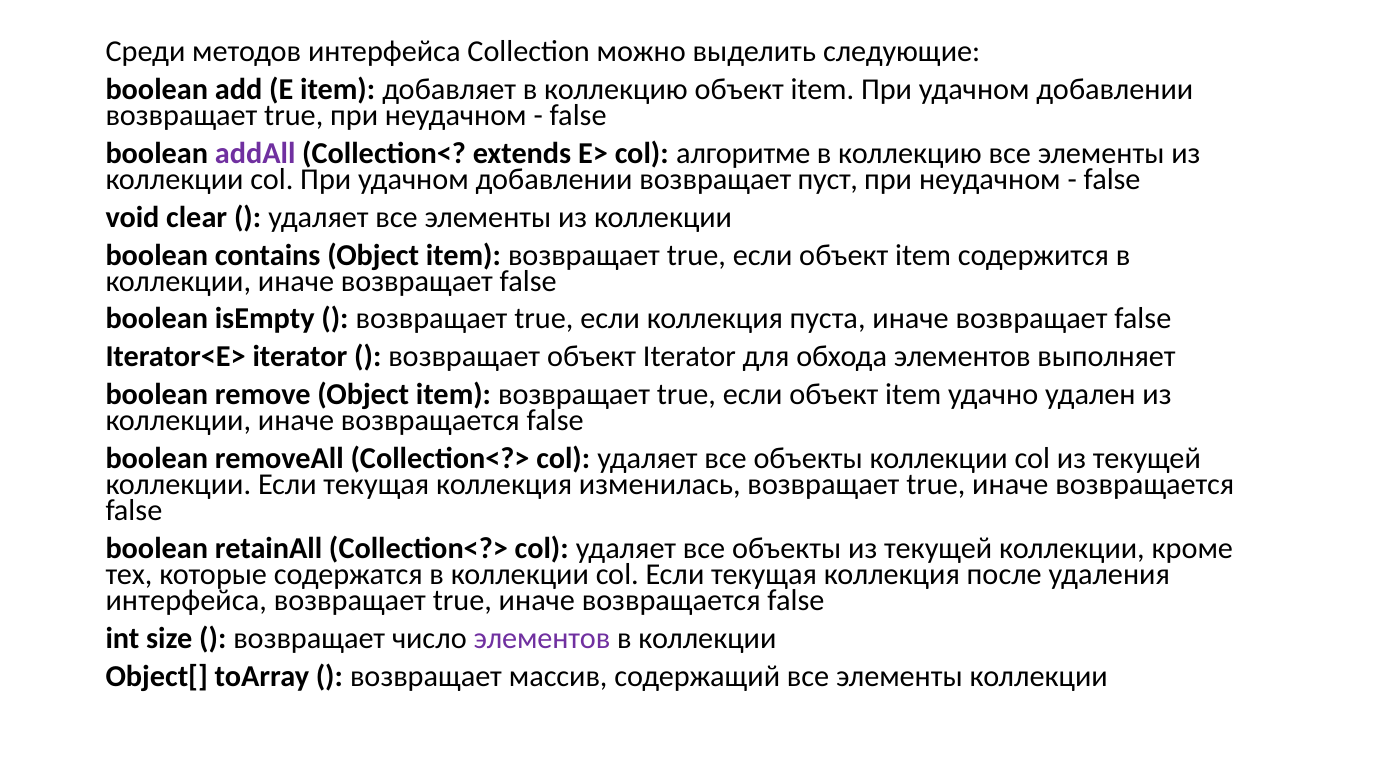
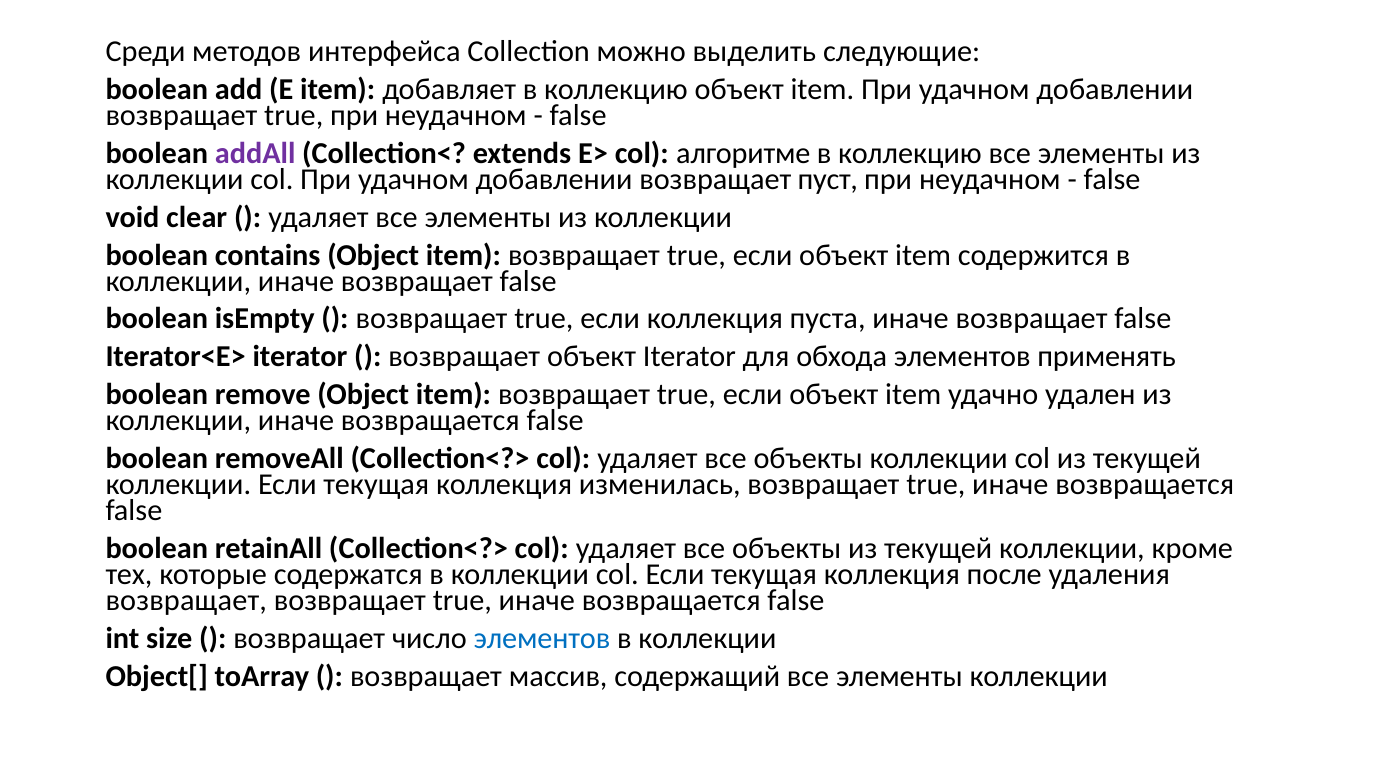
выполняет: выполняет -> применять (1107, 356)
интерфейса: интерфейса -> возвращает (186, 600)
элементов colour: purple -> blue (542, 638)
